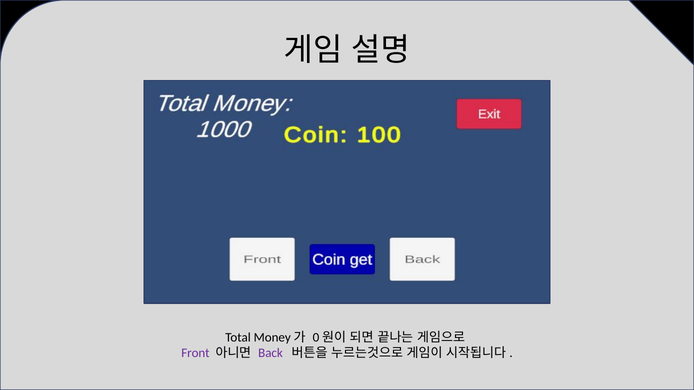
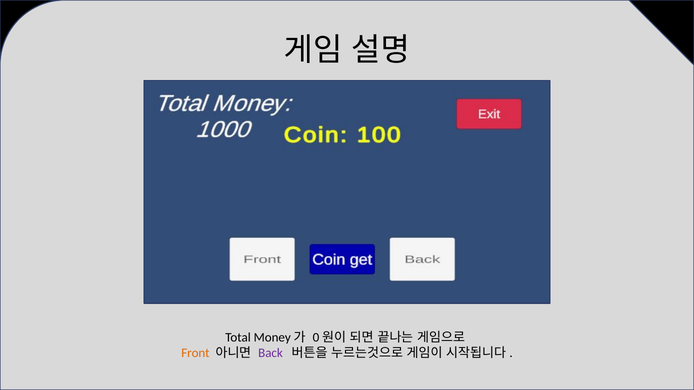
Front colour: purple -> orange (195, 353)
